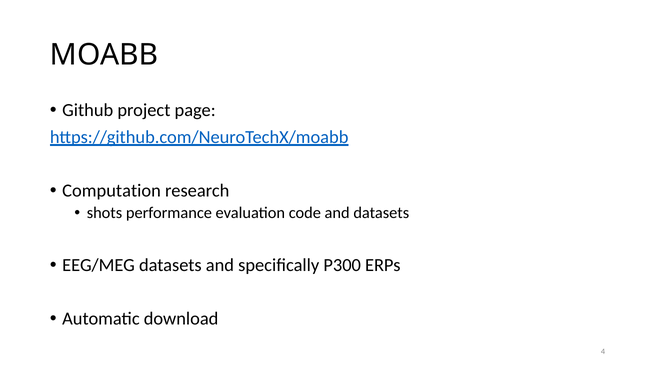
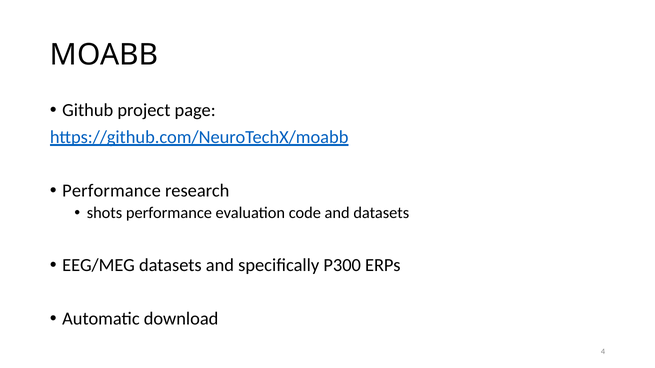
Computation: Computation -> Performance (112, 191)
